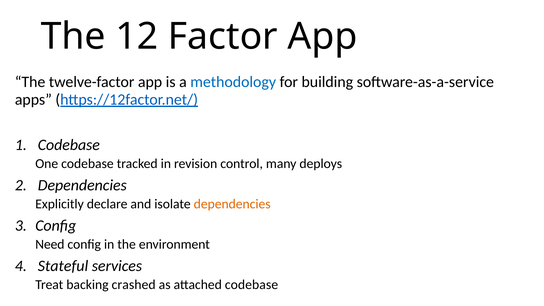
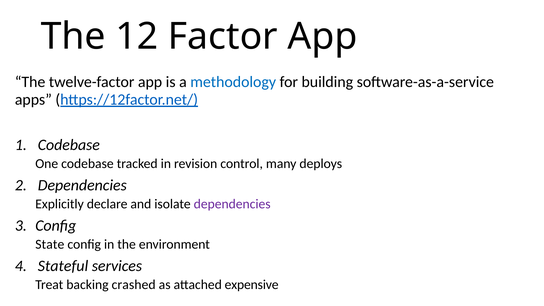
dependencies colour: orange -> purple (232, 204)
Need: Need -> State (50, 244)
attached codebase: codebase -> expensive (252, 285)
